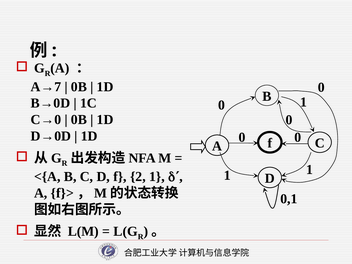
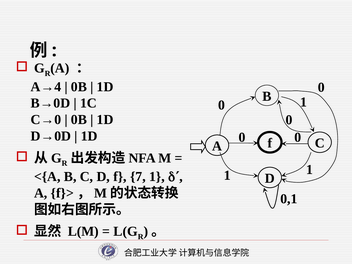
A→7: A→7 -> A→4 (46, 87)
2: 2 -> 7 (138, 177)
